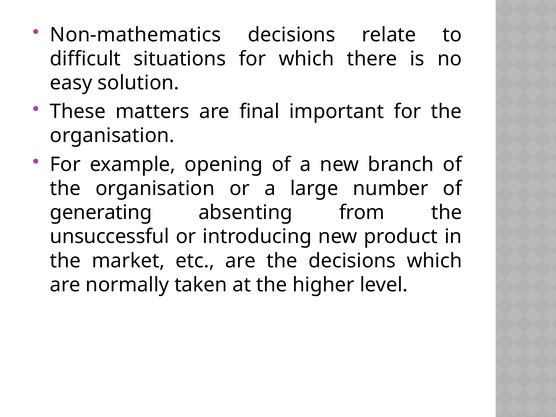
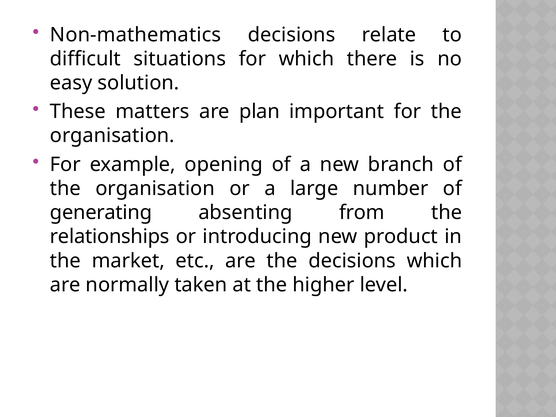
final: final -> plan (259, 112)
unsuccessful: unsuccessful -> relationships (110, 237)
